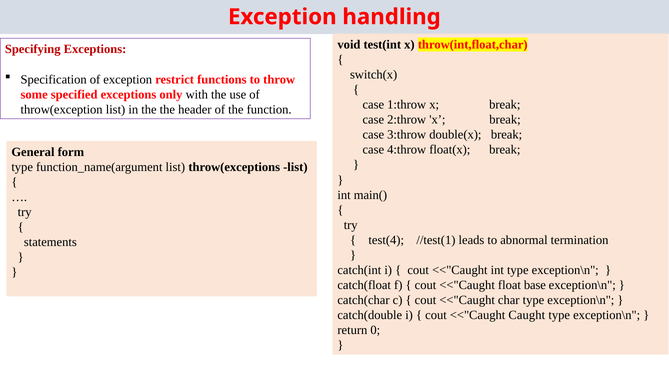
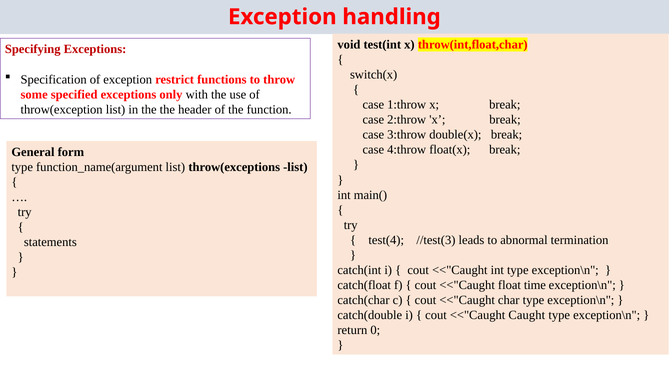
//test(1: //test(1 -> //test(3 (436, 240)
base: base -> time (535, 285)
